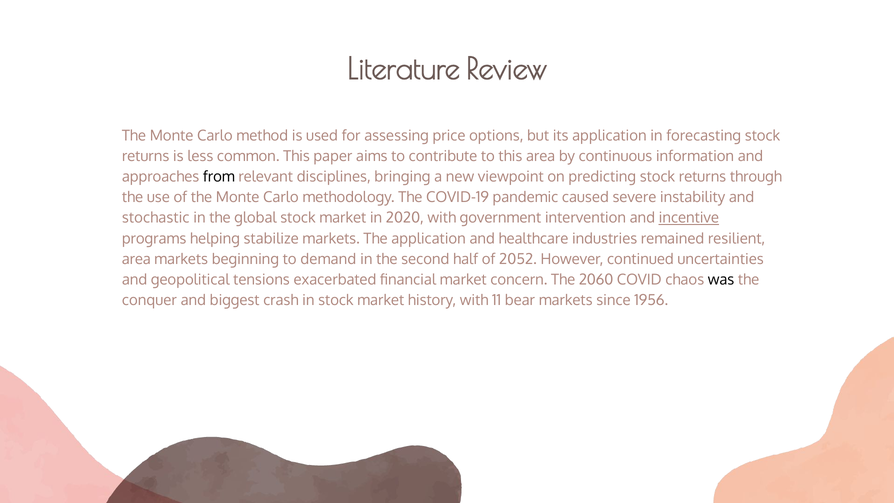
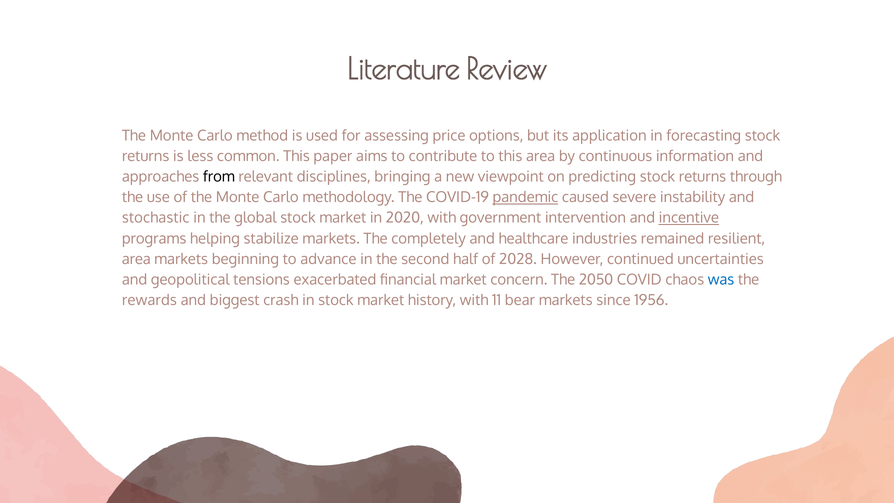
pandemic underline: none -> present (525, 197)
The application: application -> completely (429, 239)
demand: demand -> advance (328, 259)
2052: 2052 -> 2028 (518, 259)
2060: 2060 -> 2050 (596, 280)
was colour: black -> blue (721, 280)
conquer: conquer -> rewards (149, 300)
